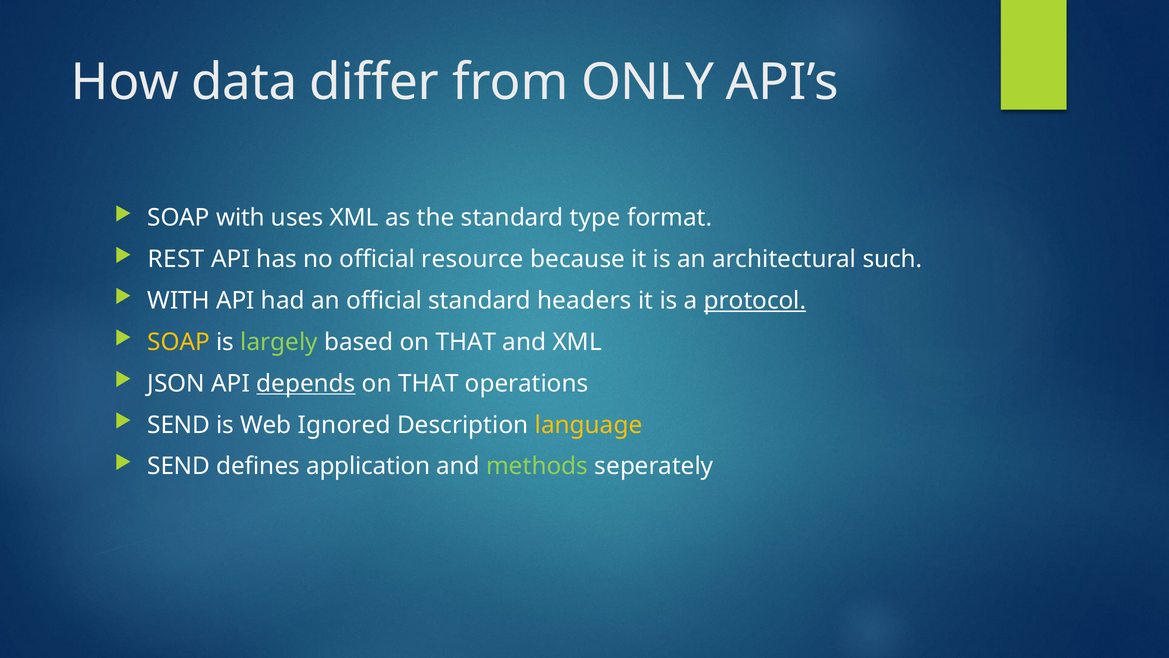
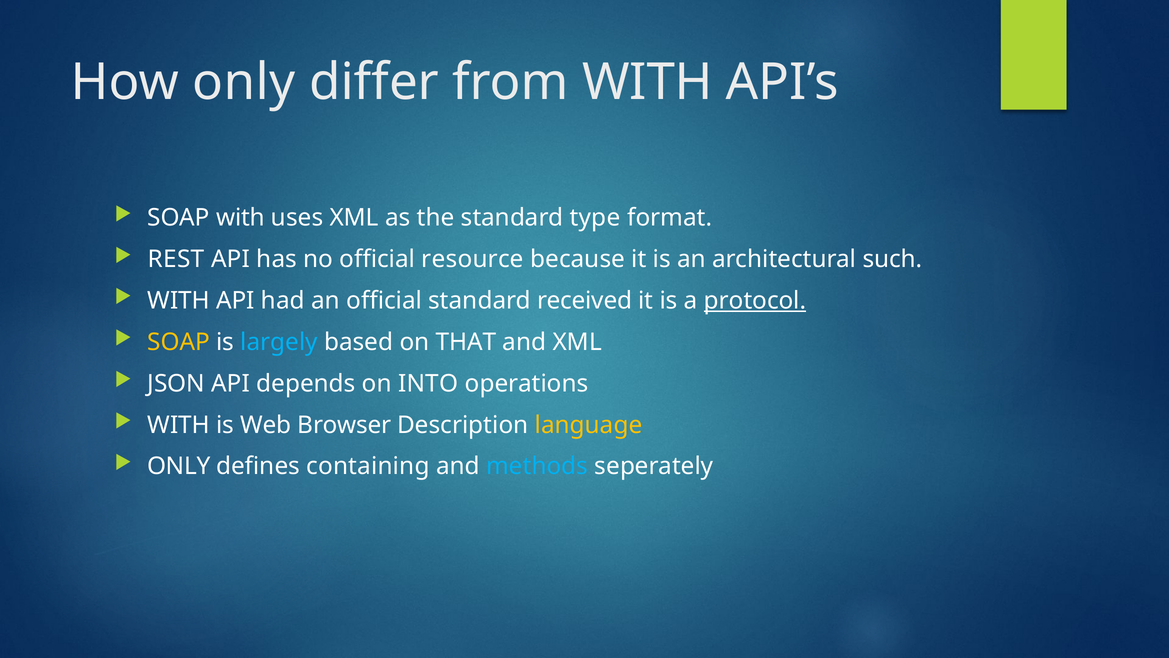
How data: data -> only (244, 82)
from ONLY: ONLY -> WITH (647, 82)
headers: headers -> received (585, 300)
largely colour: light green -> light blue (279, 342)
depends underline: present -> none (306, 383)
THAT: THAT -> INTO (428, 383)
SEND: SEND -> WITH (179, 425)
Ignored: Ignored -> Browser (344, 425)
SEND: SEND -> ONLY (179, 466)
application: application -> containing (368, 466)
methods colour: light green -> light blue (537, 466)
